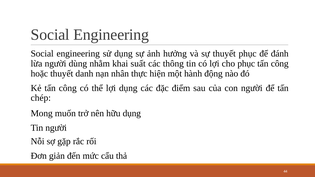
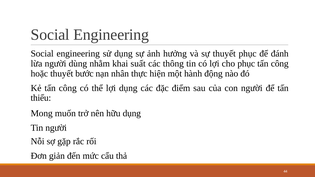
danh: danh -> bước (84, 74)
chép: chép -> thiểu (41, 98)
